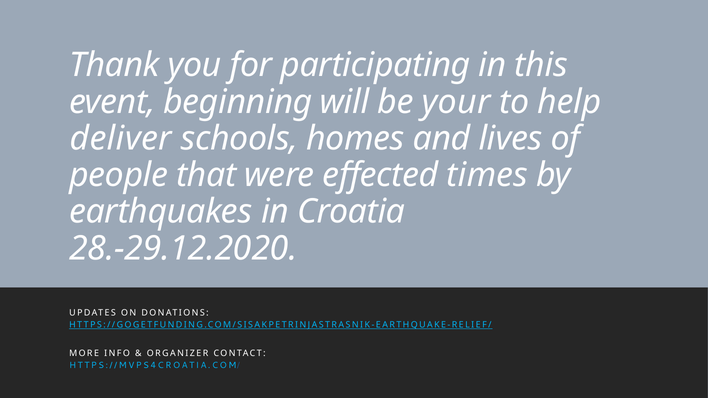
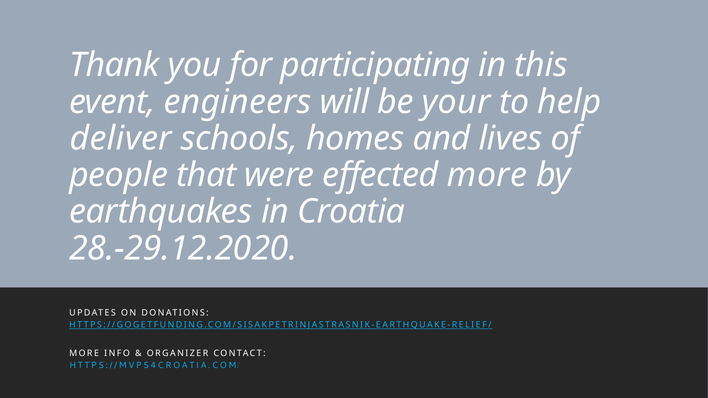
beginning: beginning -> engineers (238, 102)
effected times: times -> more (487, 175)
